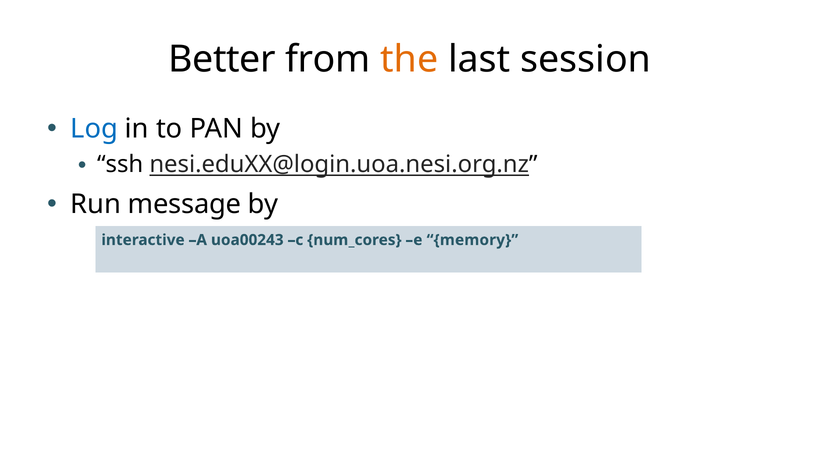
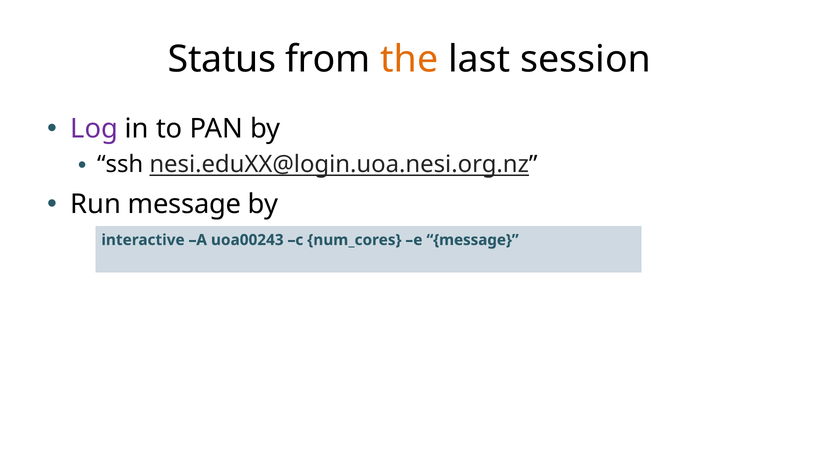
Better: Better -> Status (222, 60)
Log colour: blue -> purple (94, 129)
e memory: memory -> message (473, 240)
